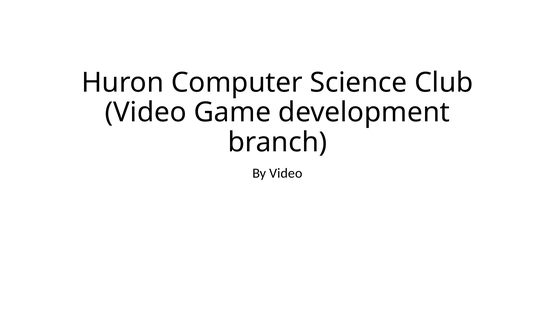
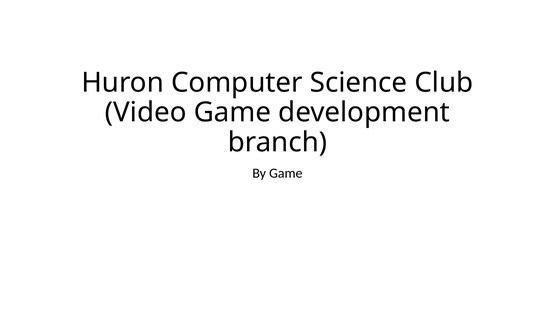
By Video: Video -> Game (286, 173)
